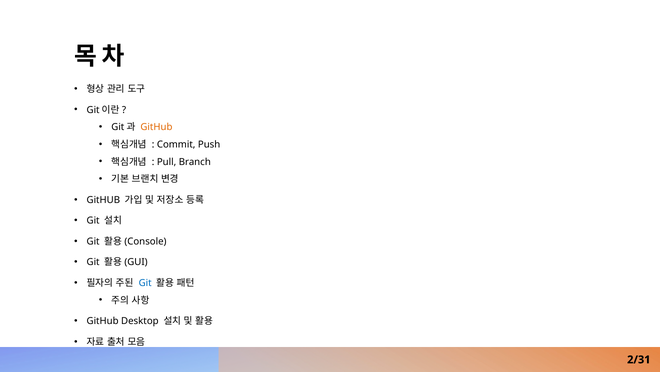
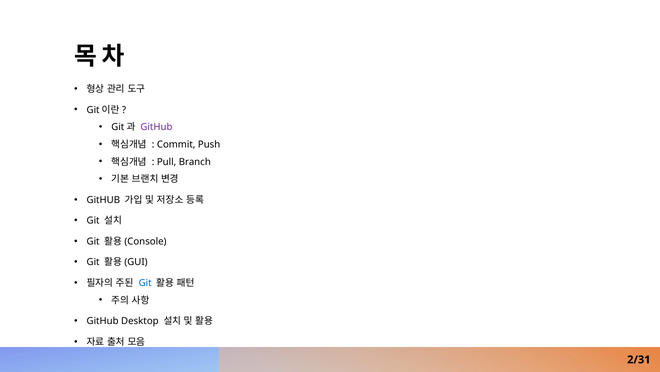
GitHub colour: orange -> purple (156, 127)
